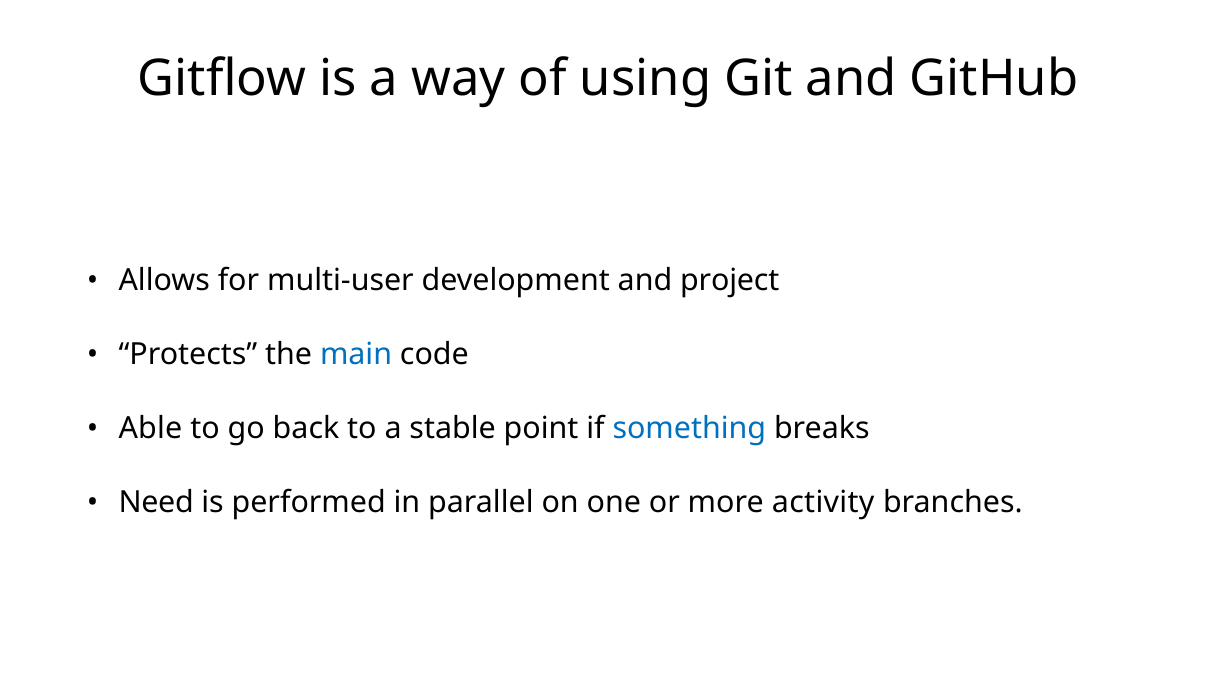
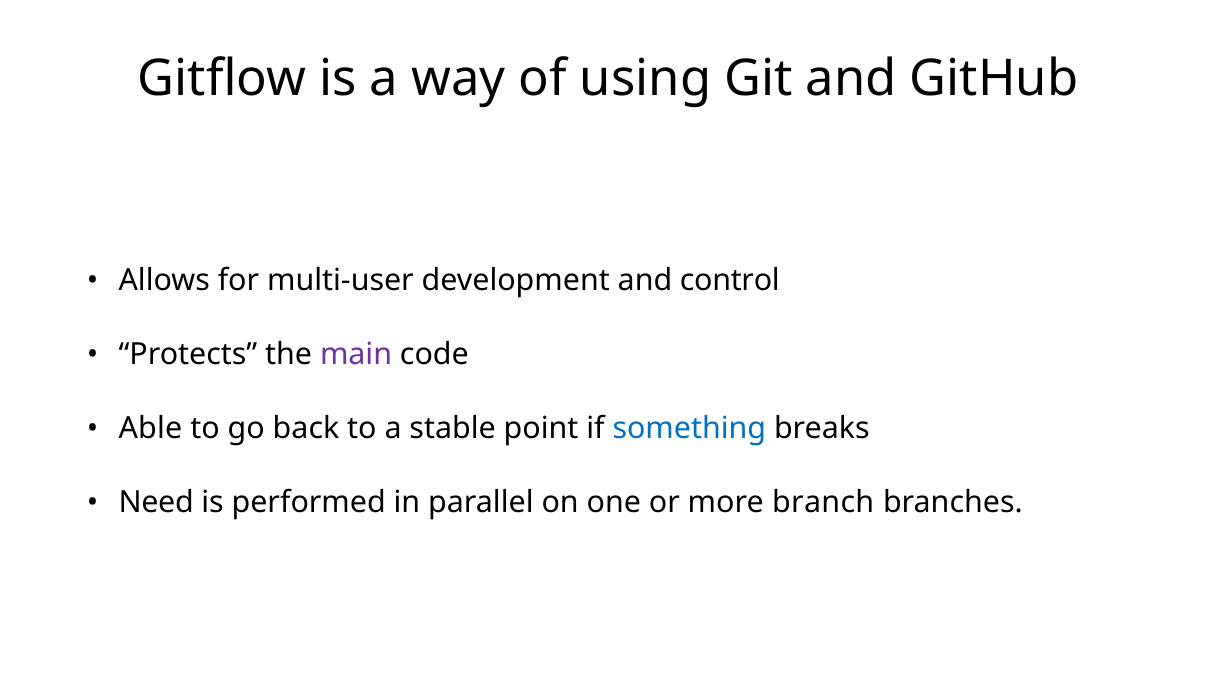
project: project -> control (730, 280)
main colour: blue -> purple (356, 354)
activity: activity -> branch (823, 502)
